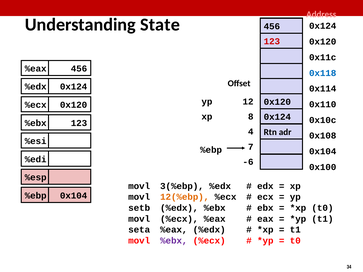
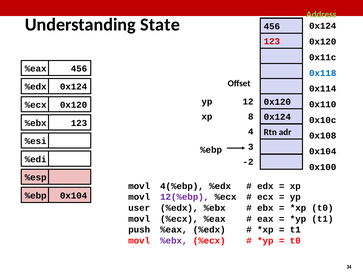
Address colour: pink -> light green (321, 14)
7: 7 -> 3 (251, 147)
-6: -6 -> -2 (248, 162)
3(%ebp: 3(%ebp -> 4(%ebp (182, 186)
12(%ebp colour: orange -> purple (185, 197)
setb: setb -> user (139, 208)
seta: seta -> push (139, 230)
